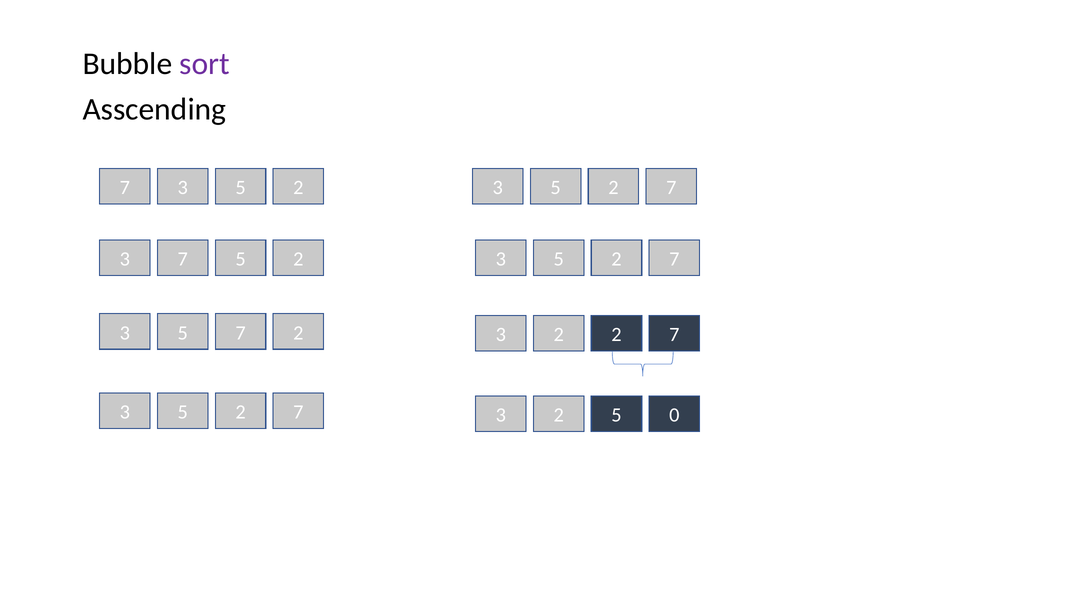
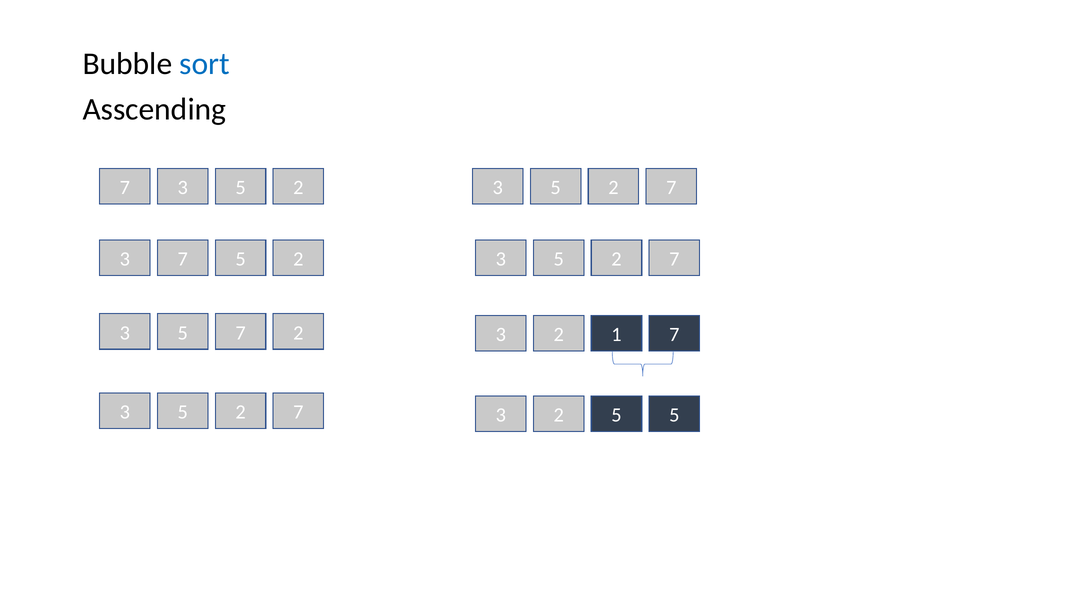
sort colour: purple -> blue (205, 64)
2 2: 2 -> 1 (616, 335)
5 0: 0 -> 5 (674, 415)
